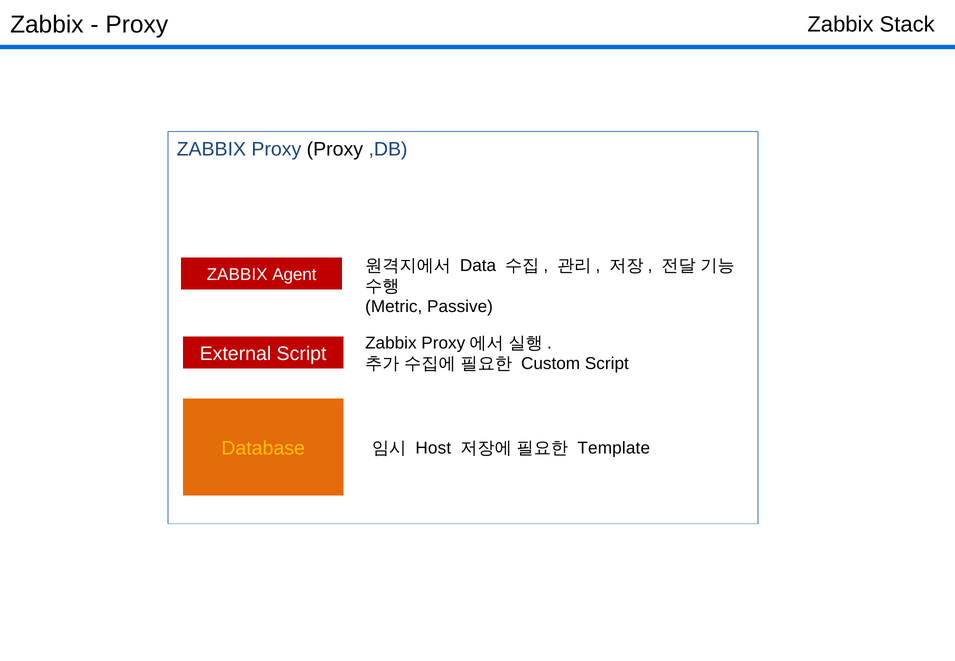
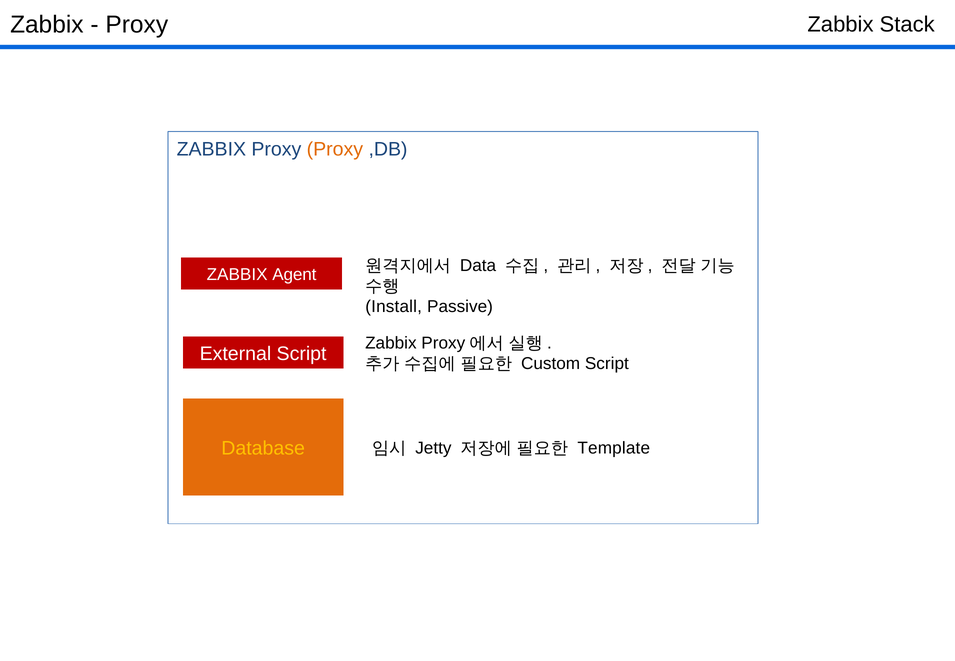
Proxy colour: black -> orange (335, 149)
Metric: Metric -> Install (394, 307)
Host: Host -> Jetty (433, 448)
